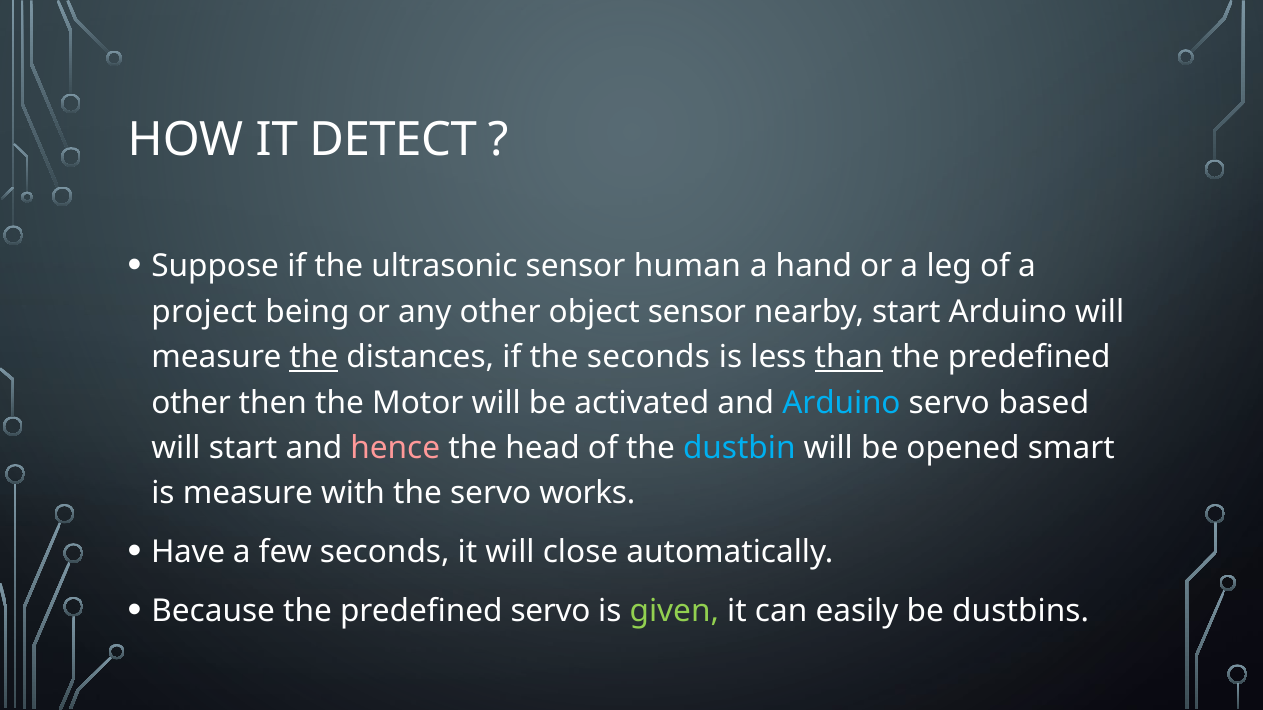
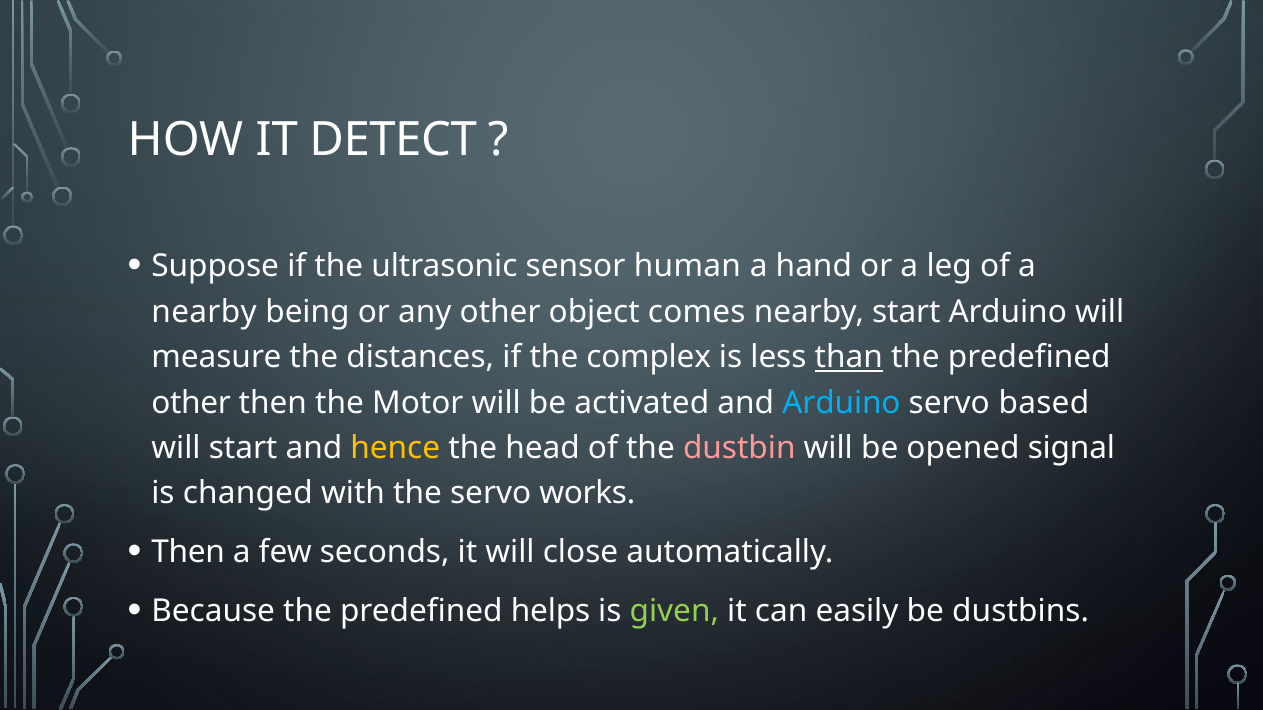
project: project -> nearby (204, 312)
object sensor: sensor -> comes (697, 312)
the underline: present -> none (314, 357)
the seconds: seconds -> complex (649, 357)
hence colour: pink -> yellow (395, 448)
dustbin colour: light blue -> pink (739, 448)
smart: smart -> signal (1071, 448)
is measure: measure -> changed (248, 494)
Have: Have -> Then (188, 552)
predefined servo: servo -> helps (550, 611)
